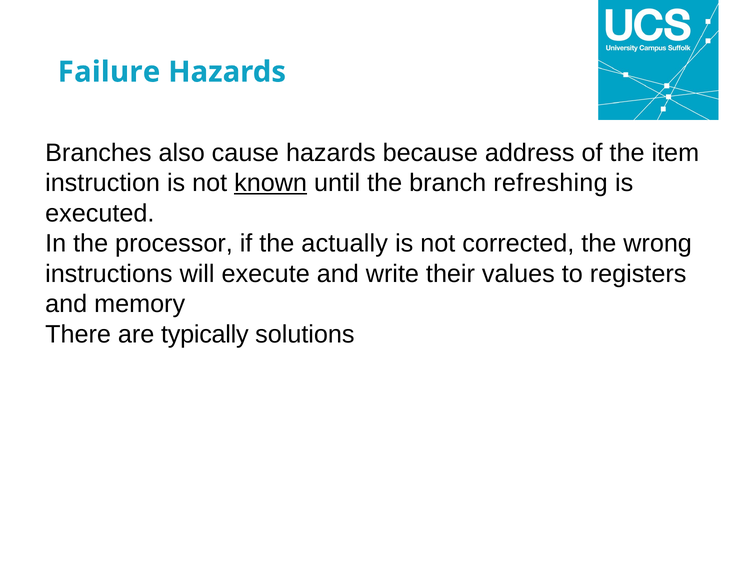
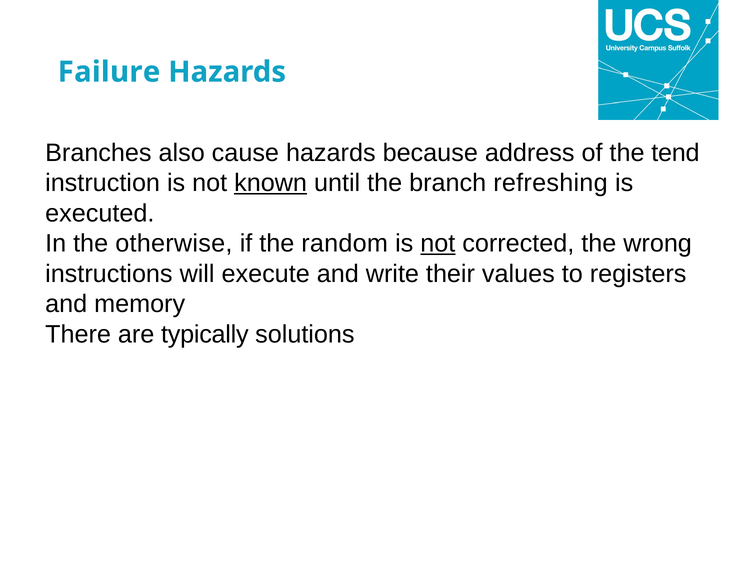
item: item -> tend (675, 153)
processor: processor -> otherwise (174, 244)
actually: actually -> random (345, 244)
not underline: none -> present (438, 244)
